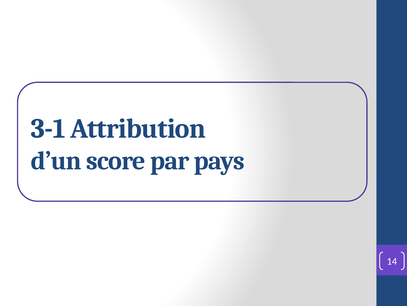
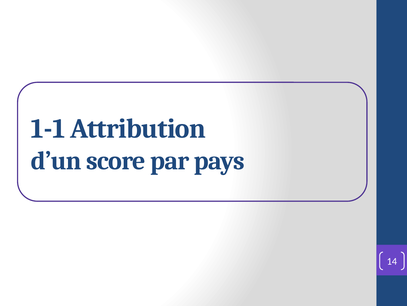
3-1: 3-1 -> 1-1 (48, 128)
